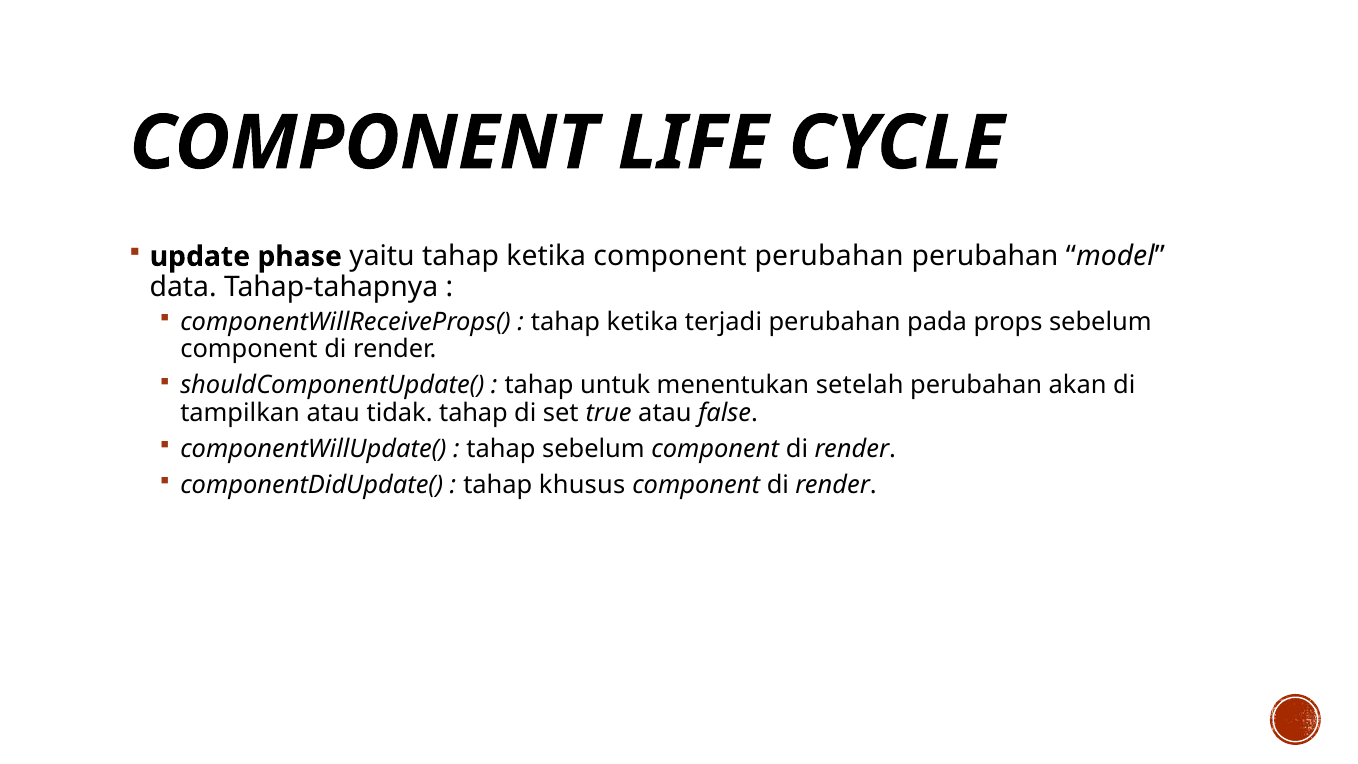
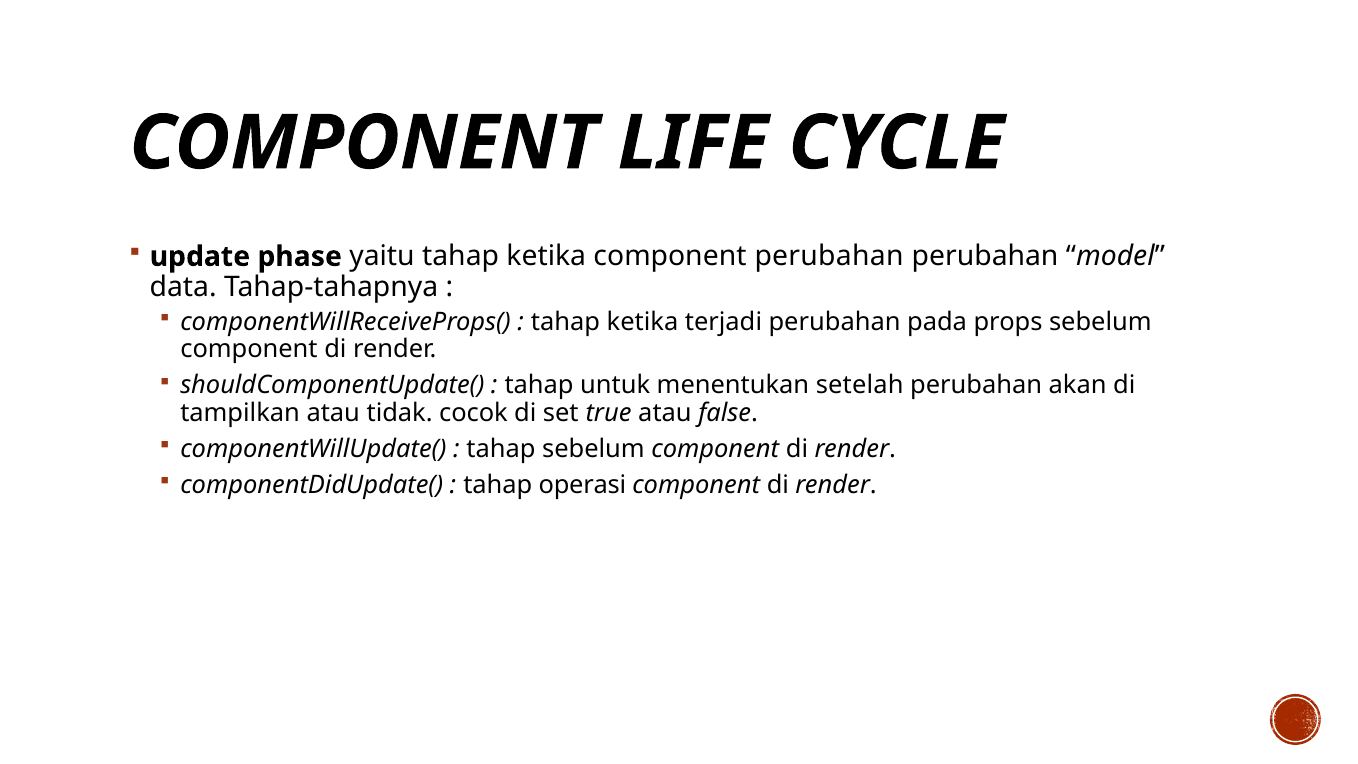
tidak tahap: tahap -> cocok (473, 413)
khusus: khusus -> operasi (582, 485)
